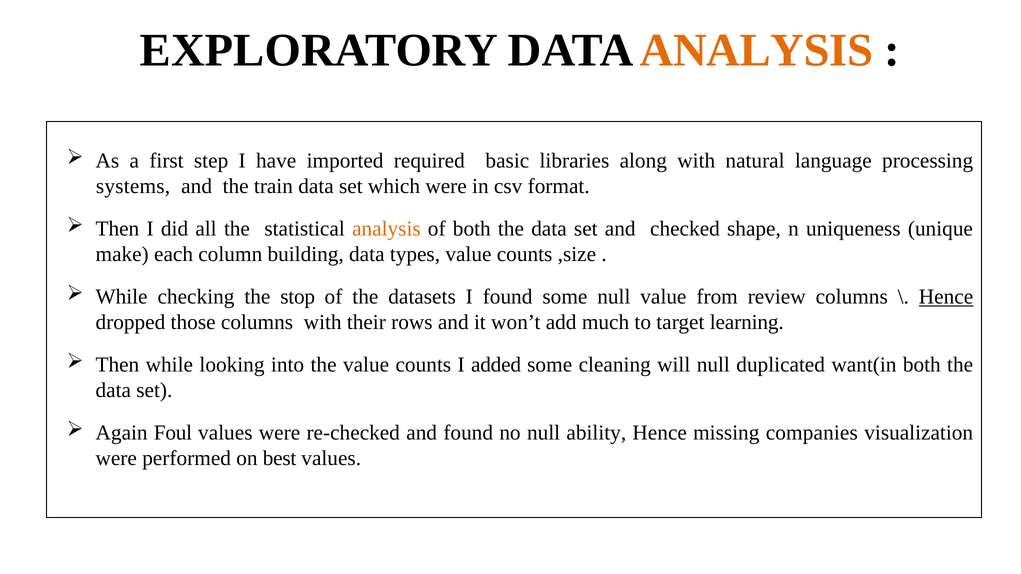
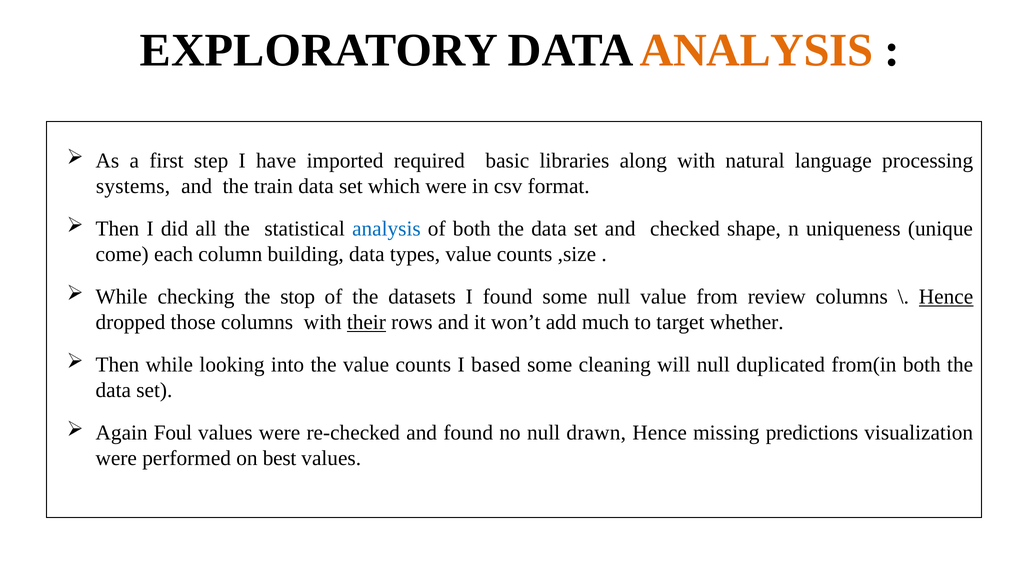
analysis colour: orange -> blue (386, 229)
make: make -> come (122, 254)
their underline: none -> present (366, 322)
learning: learning -> whether (747, 322)
added: added -> based (496, 365)
want(in: want(in -> from(in (864, 365)
ability: ability -> drawn (596, 433)
companies: companies -> predictions (812, 433)
